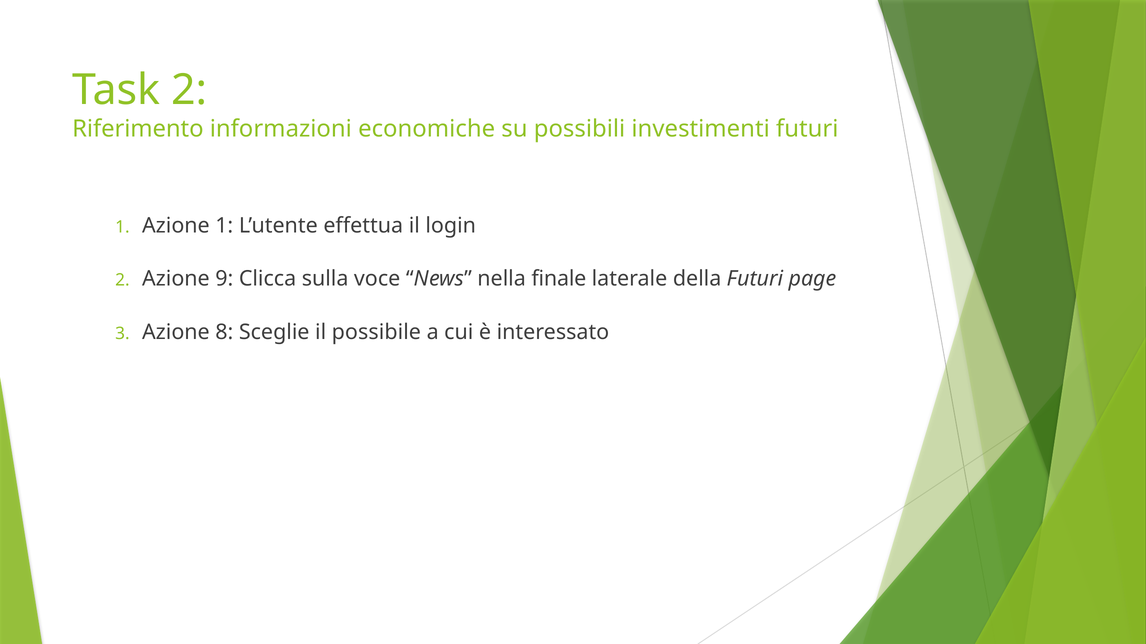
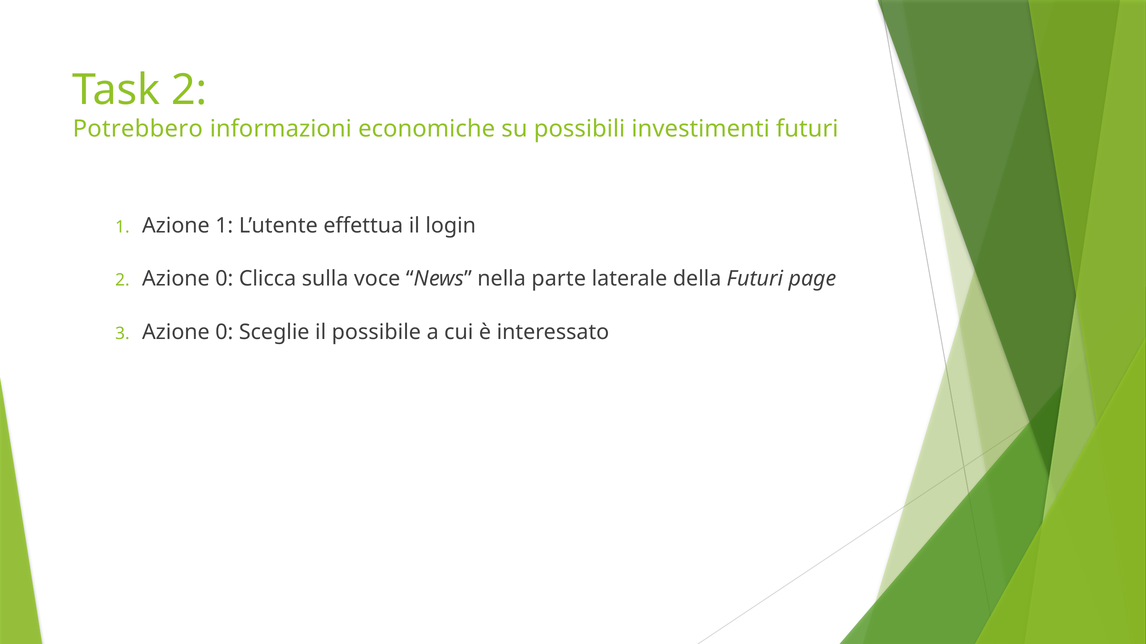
Riferimento: Riferimento -> Potrebbero (138, 129)
2 Azione 9: 9 -> 0 (224, 279)
finale: finale -> parte (559, 279)
3 Azione 8: 8 -> 0 (224, 333)
